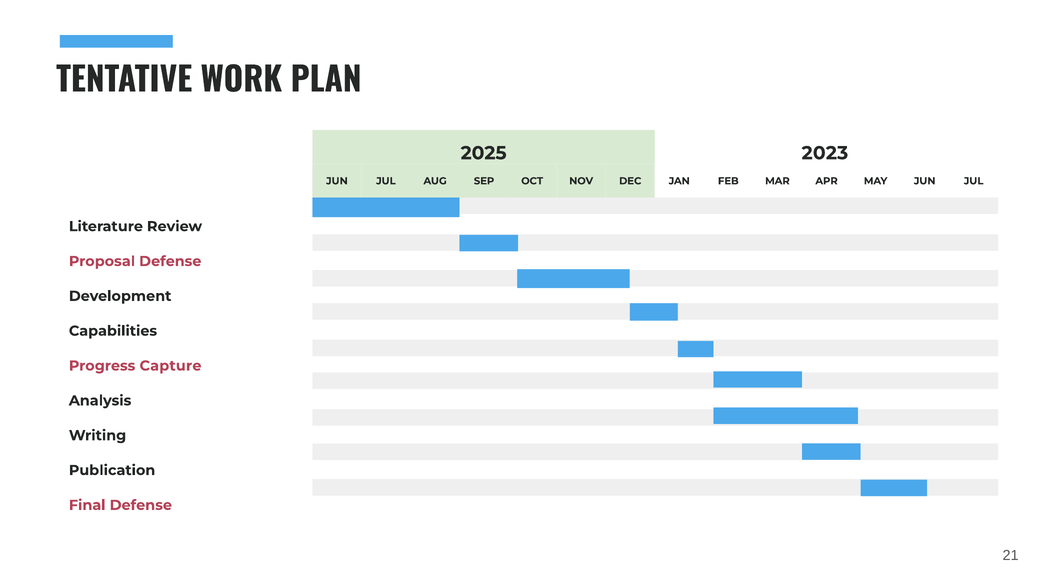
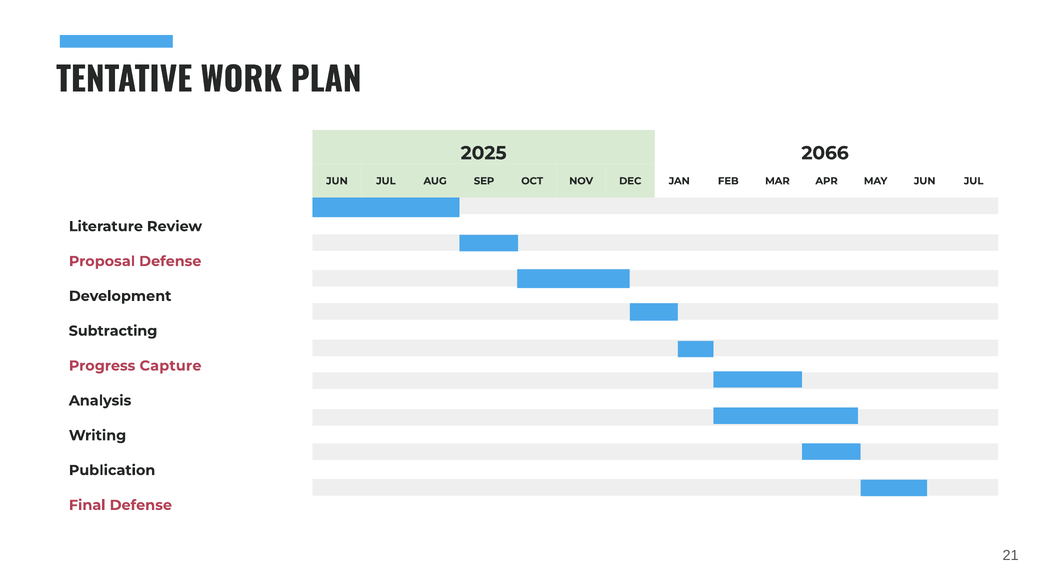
2023: 2023 -> 2066 (825, 153)
Capabilities: Capabilities -> Subtracting (113, 331)
